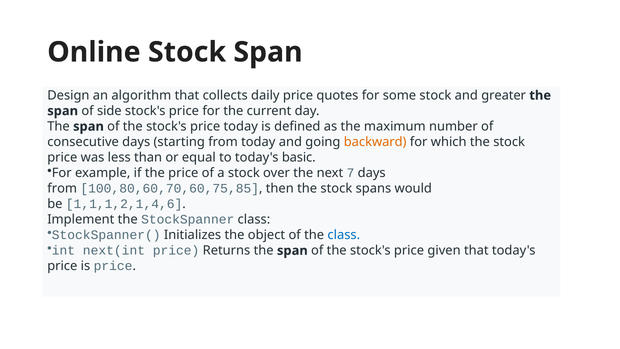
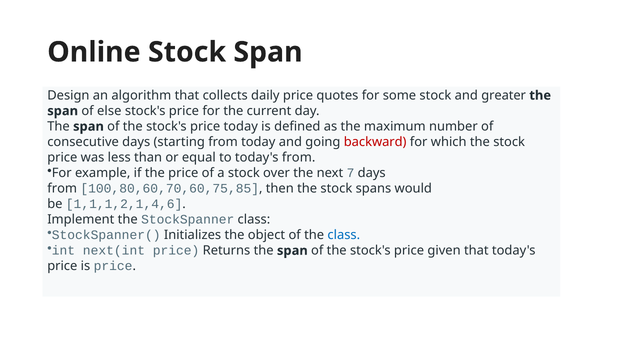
side: side -> else (109, 111)
backward colour: orange -> red (375, 142)
today's basic: basic -> from (299, 157)
